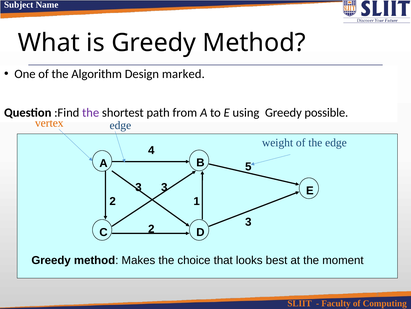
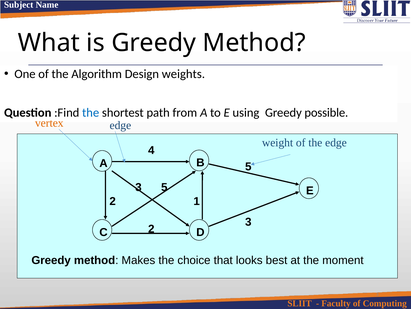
marked: marked -> weights (183, 74)
the colour: purple -> blue (91, 112)
3 3: 3 -> 5 (164, 187)
